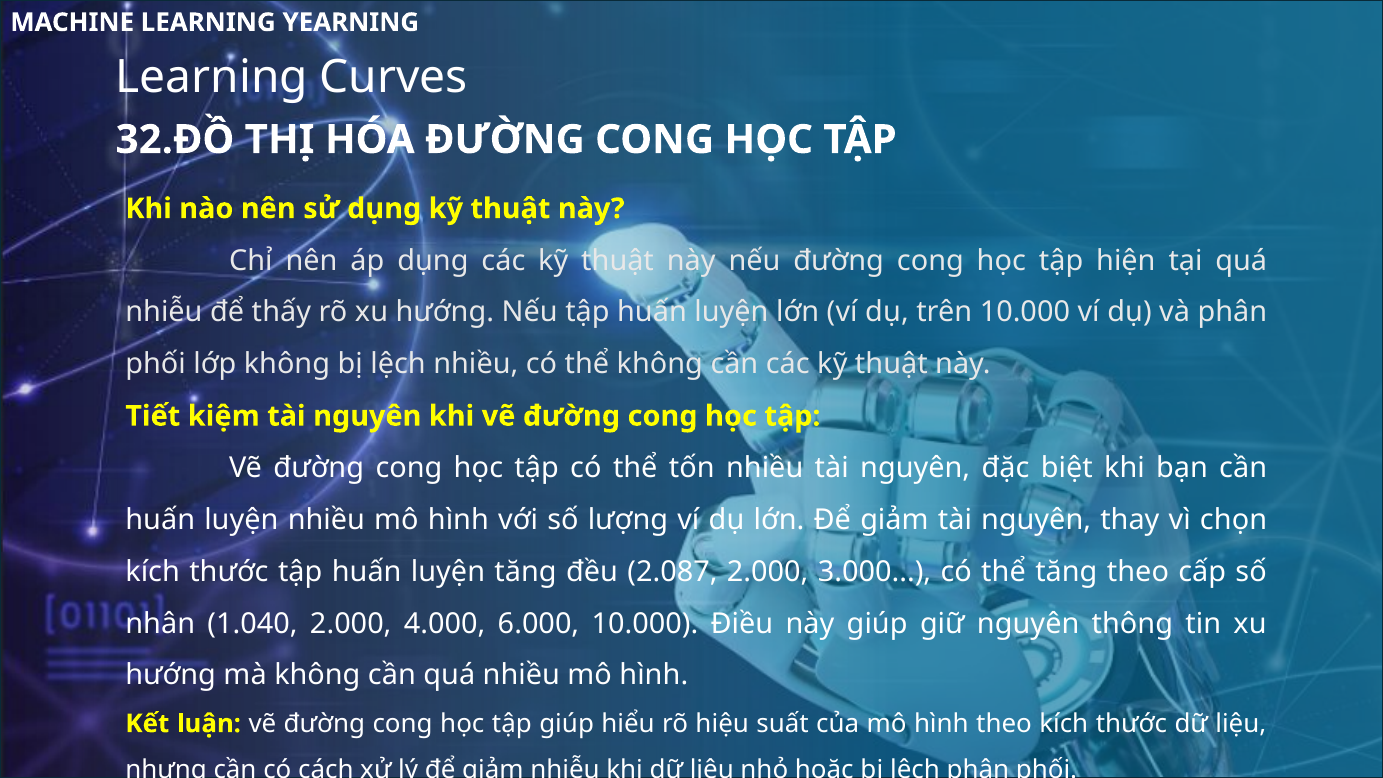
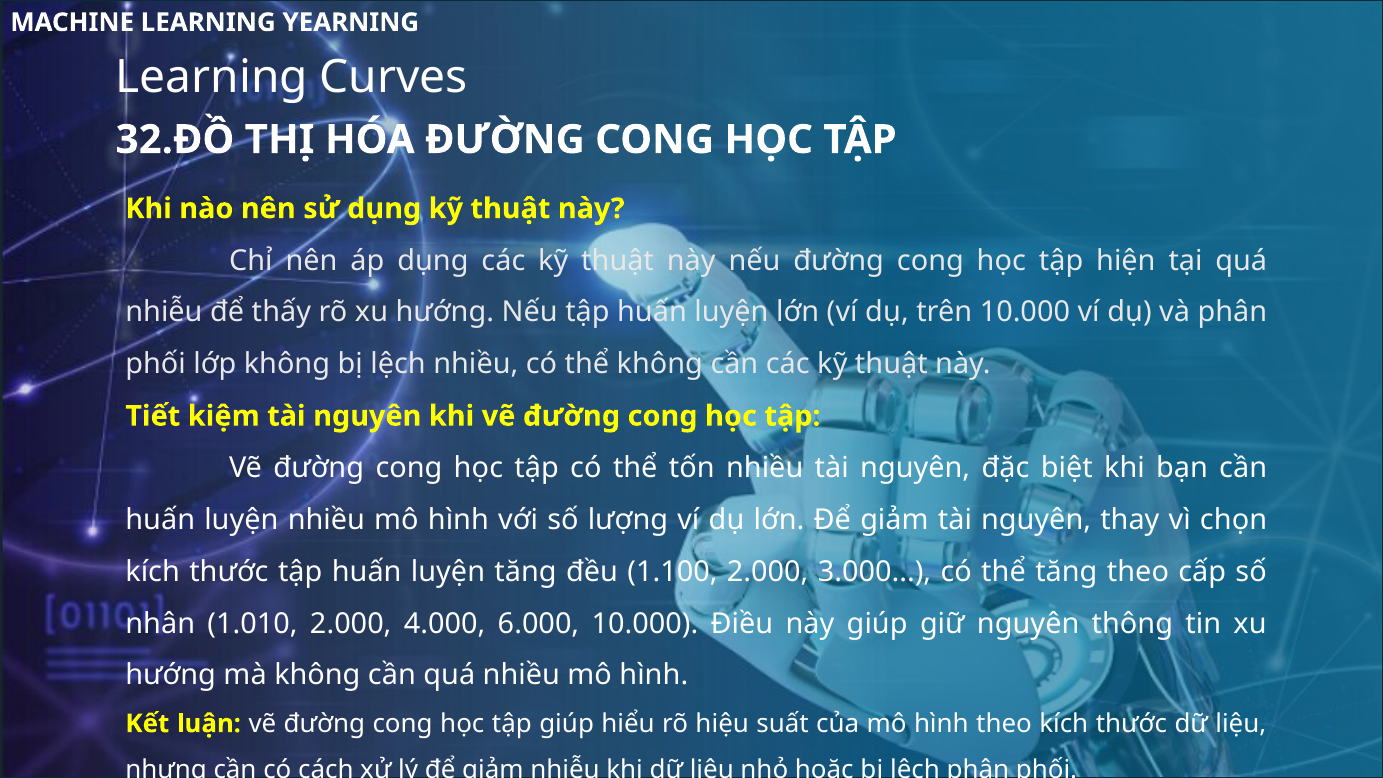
2.087: 2.087 -> 1.100 (672, 572)
1.040: 1.040 -> 1.010 (252, 624)
